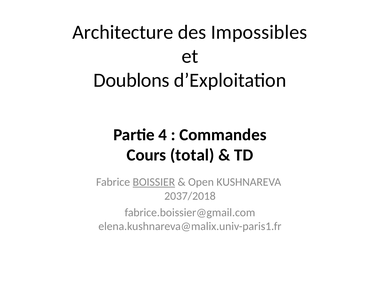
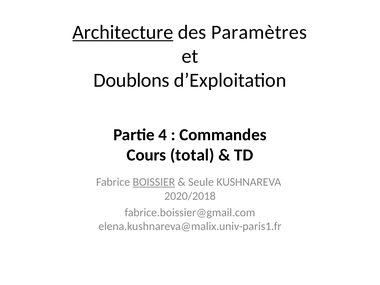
Architecture underline: none -> present (123, 32)
Impossibles: Impossibles -> Paramètres (259, 32)
Open: Open -> Seule (201, 182)
2037/2018: 2037/2018 -> 2020/2018 (190, 196)
